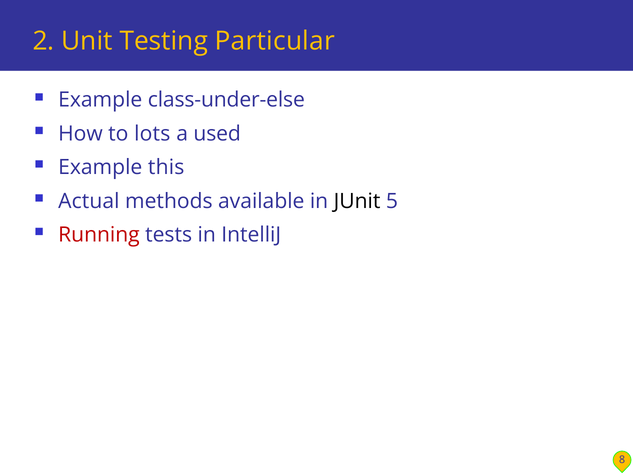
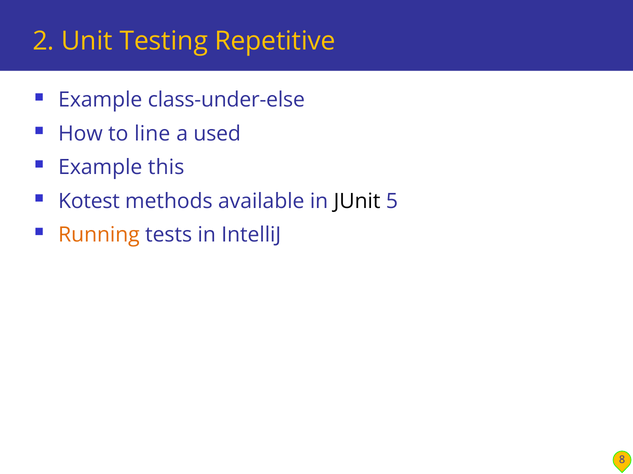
Particular: Particular -> Repetitive (275, 41)
lots: lots -> line (152, 134)
Actual: Actual -> Kotest (89, 201)
Running colour: red -> orange (99, 235)
